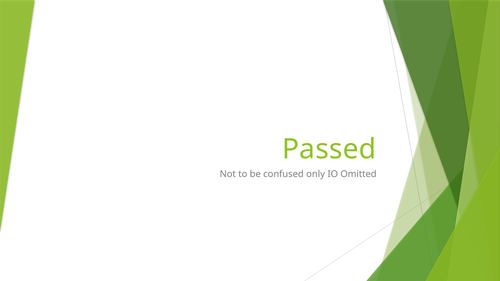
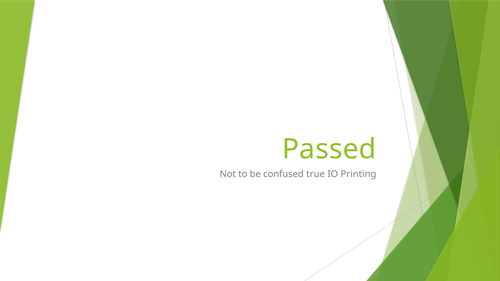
only: only -> true (316, 174)
Omitted: Omitted -> Printing (358, 174)
